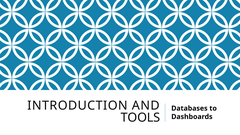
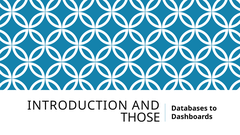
TOOLS: TOOLS -> THOSE (140, 118)
